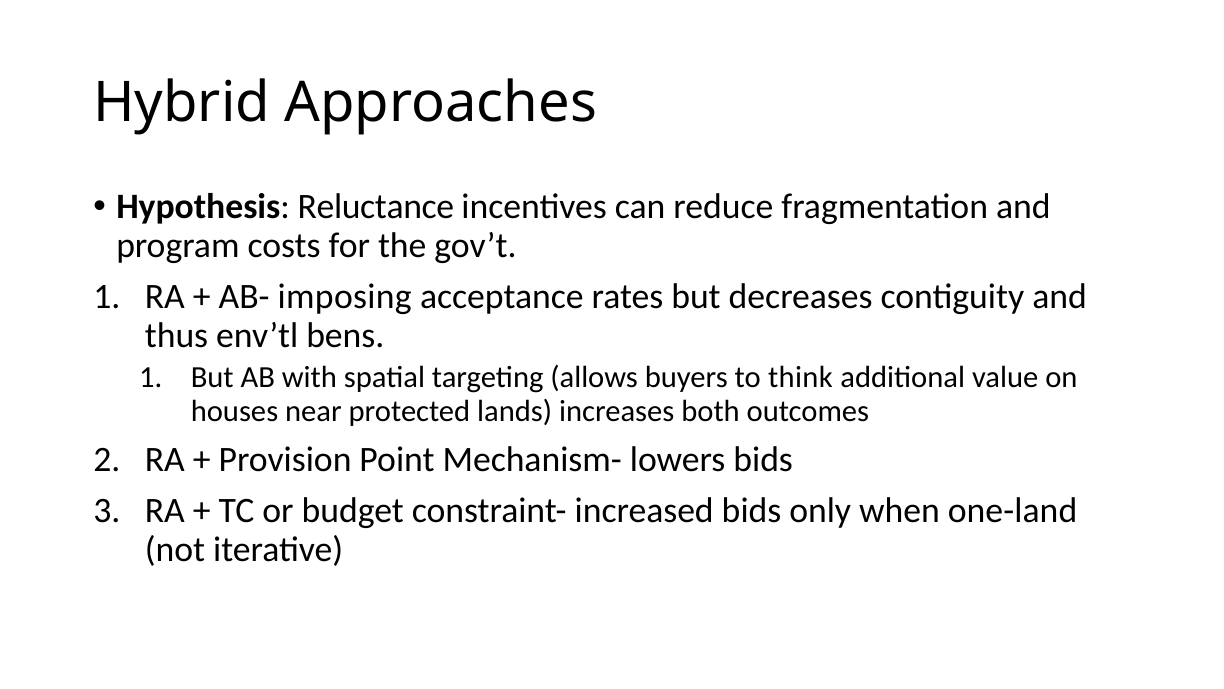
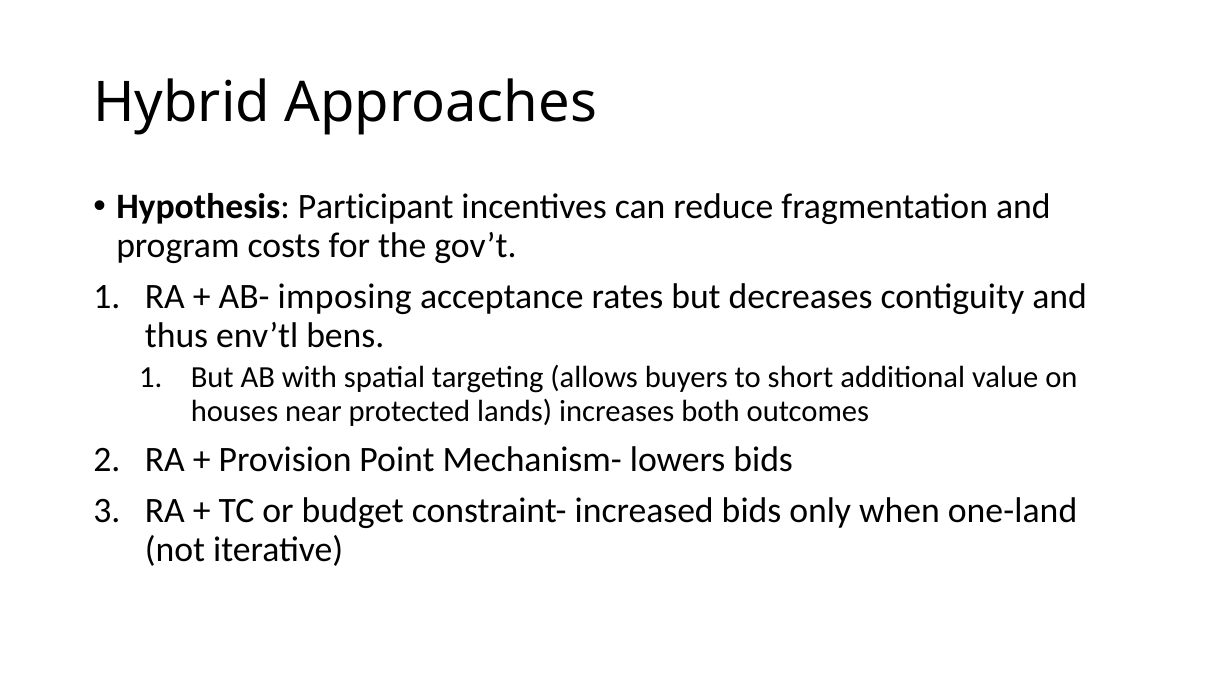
Reluctance: Reluctance -> Participant (376, 207)
think: think -> short (800, 378)
